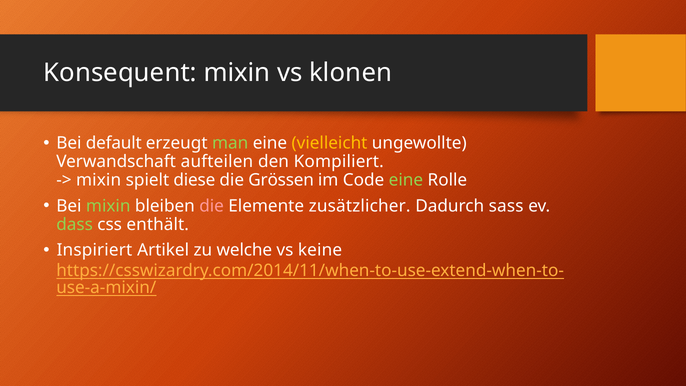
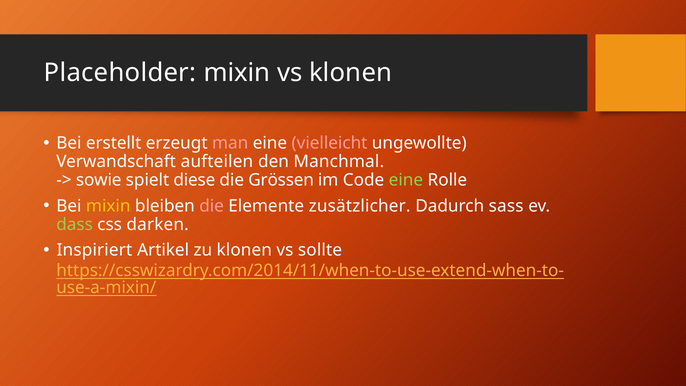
Konsequent: Konsequent -> Placeholder (120, 73)
default: default -> erstellt (114, 143)
man colour: light green -> pink (230, 143)
vielleicht colour: yellow -> pink (330, 143)
Kompiliert: Kompiliert -> Manchmal (339, 162)
mixin: mixin -> sowie (99, 180)
mixin colour: light green -> yellow (108, 206)
enthält: enthält -> darken (158, 224)
zu welche: welche -> klonen (244, 250)
keine: keine -> sollte (320, 250)
